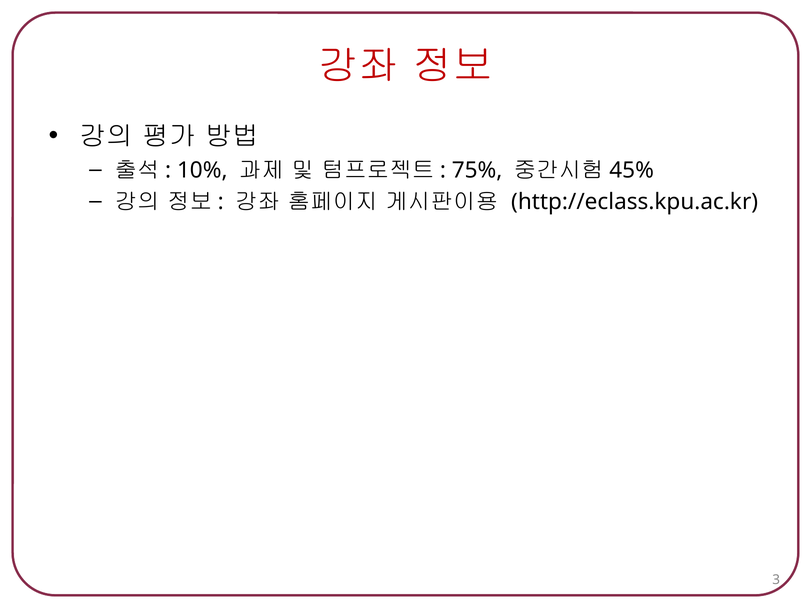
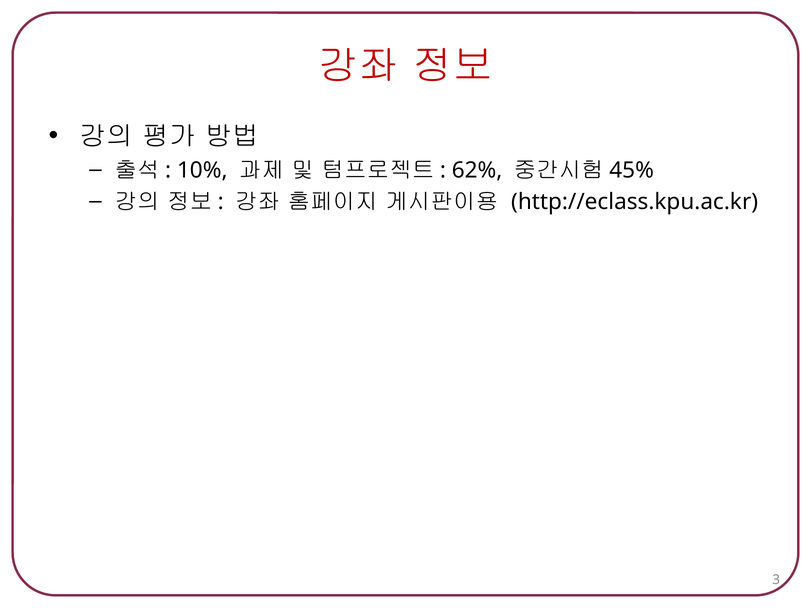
75%: 75% -> 62% (477, 170)
